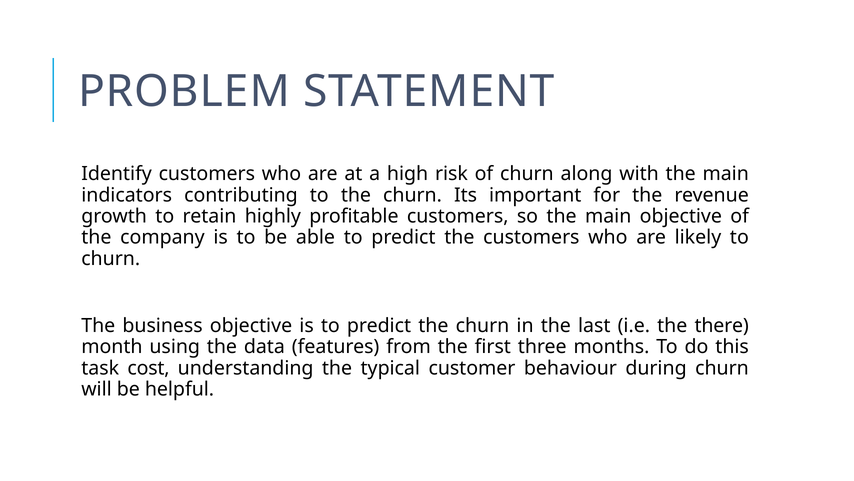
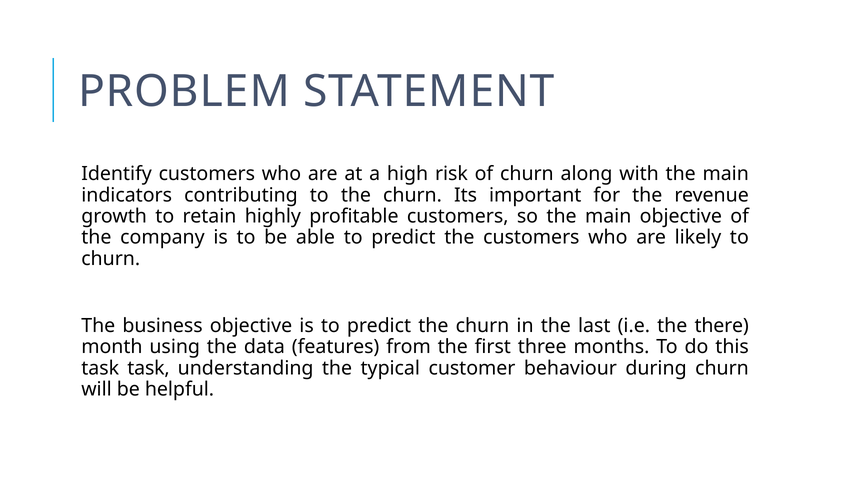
task cost: cost -> task (149, 368)
